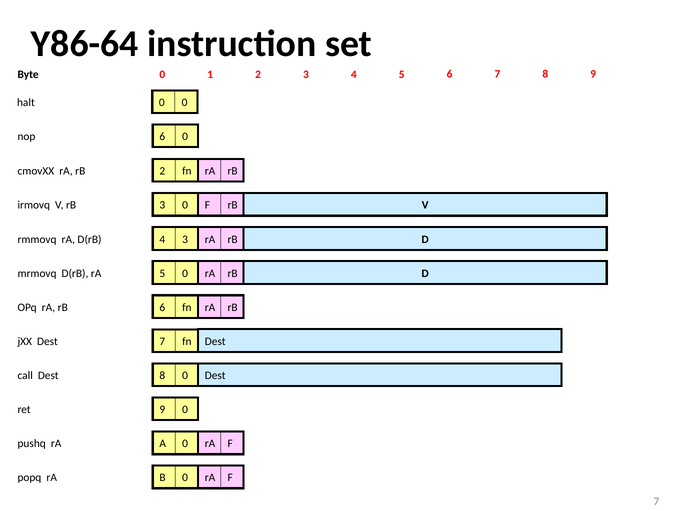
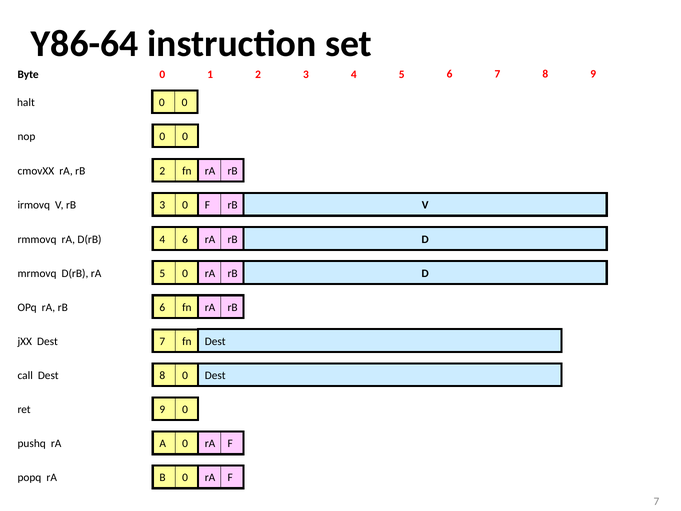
nop 6: 6 -> 0 (162, 137)
4 3: 3 -> 6 (185, 239)
